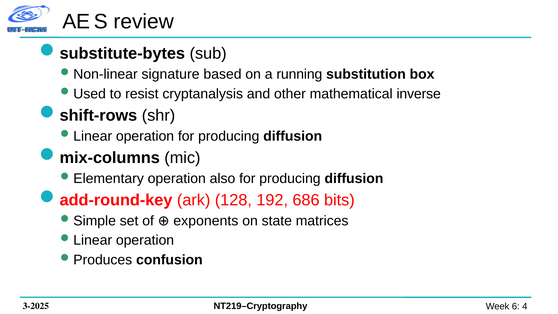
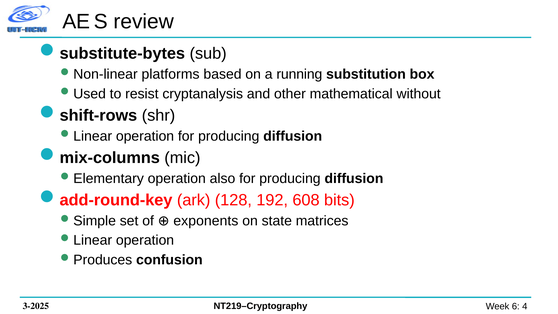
signature: signature -> platforms (171, 74)
inverse: inverse -> without (419, 94)
686: 686 -> 608 (306, 200)
